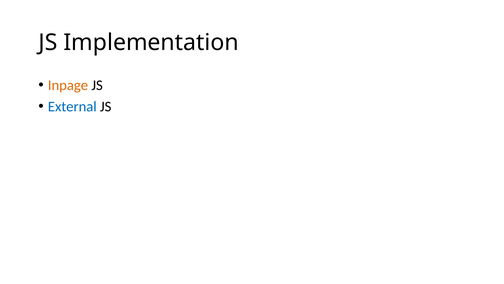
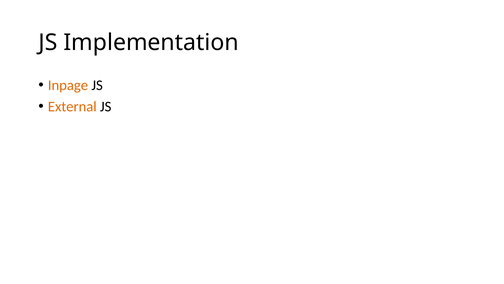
External colour: blue -> orange (72, 106)
